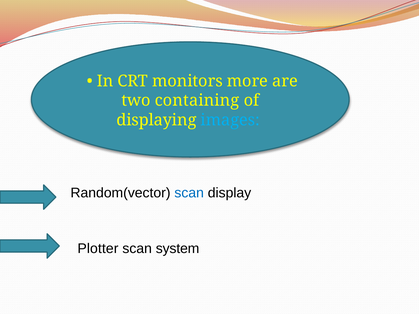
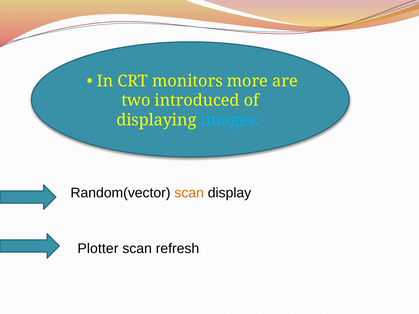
containing: containing -> introduced (197, 101)
scan colour: blue -> orange (189, 193)
system: system -> refresh (177, 249)
